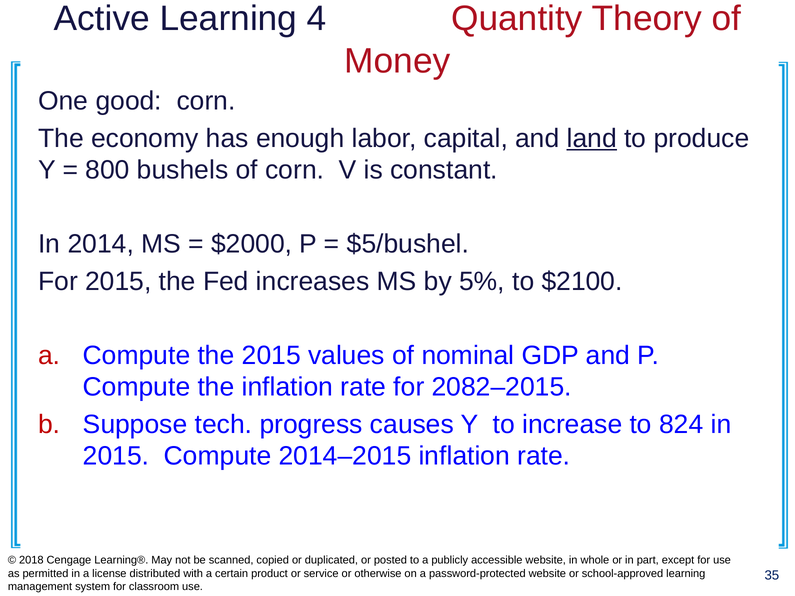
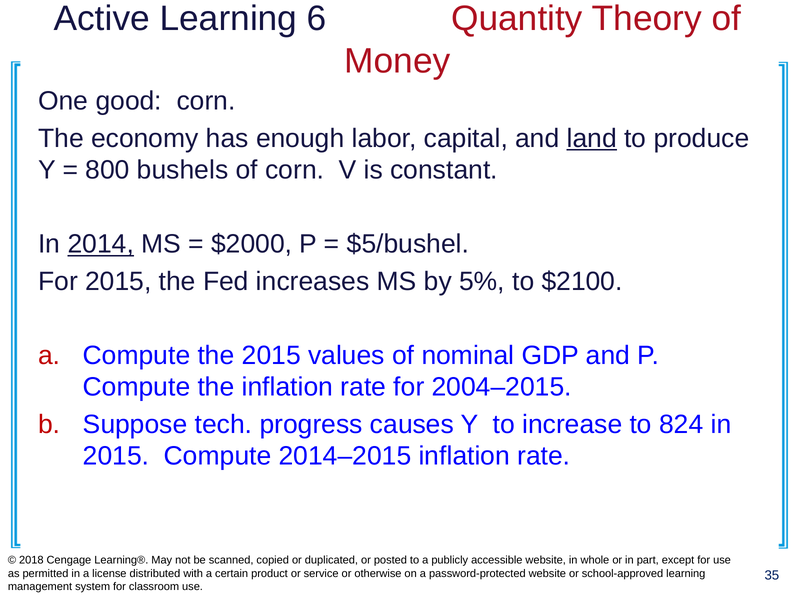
4: 4 -> 6 (317, 19)
2014 underline: none -> present (101, 244)
2082–2015: 2082–2015 -> 2004–2015 (502, 387)
